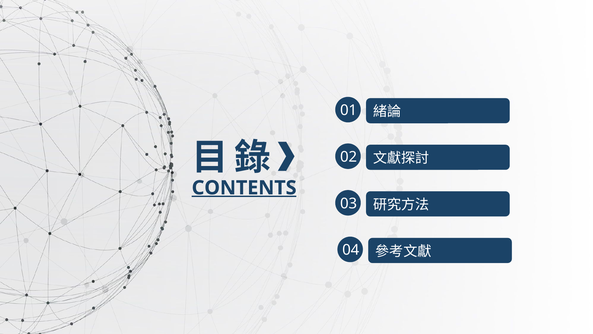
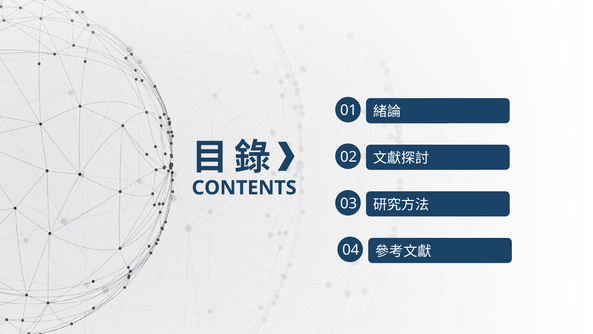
CONTENTS underline: present -> none (244, 188)
